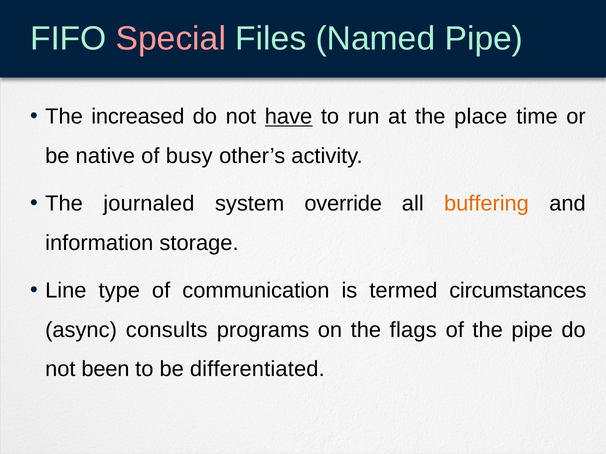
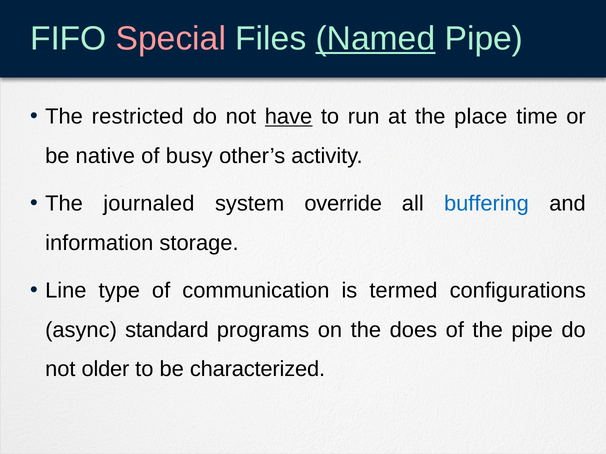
Named underline: none -> present (376, 39)
increased: increased -> restricted (138, 117)
buffering colour: orange -> blue (487, 204)
circumstances: circumstances -> configurations (518, 291)
consults: consults -> standard (167, 330)
flags: flags -> does (413, 330)
been: been -> older (105, 370)
differentiated: differentiated -> characterized (258, 370)
